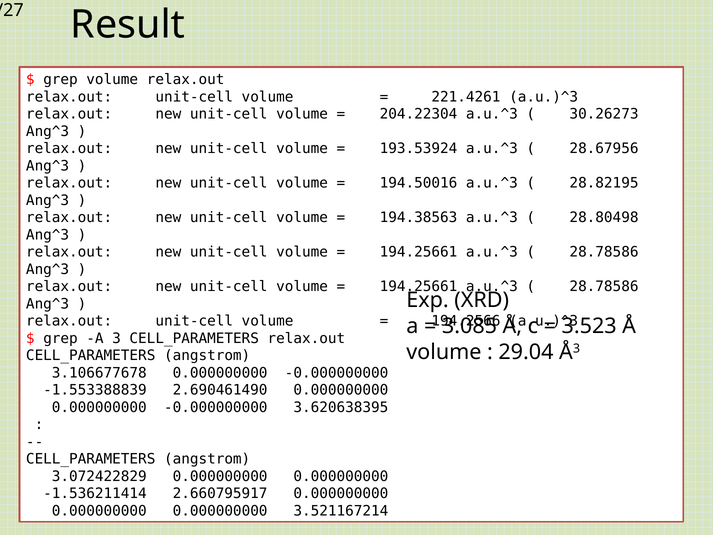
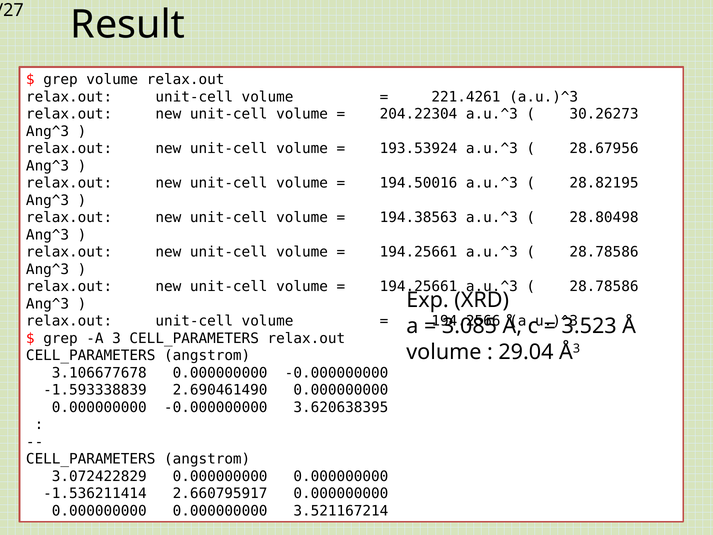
-1.553388839: -1.553388839 -> -1.593338839 (95, 390)
